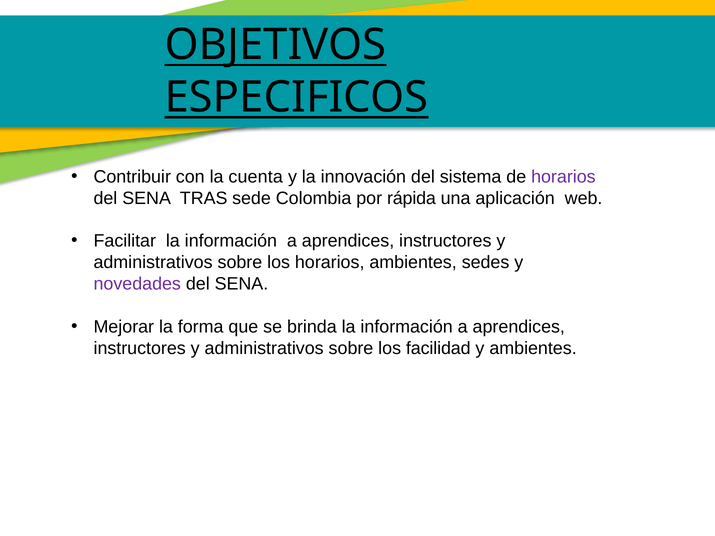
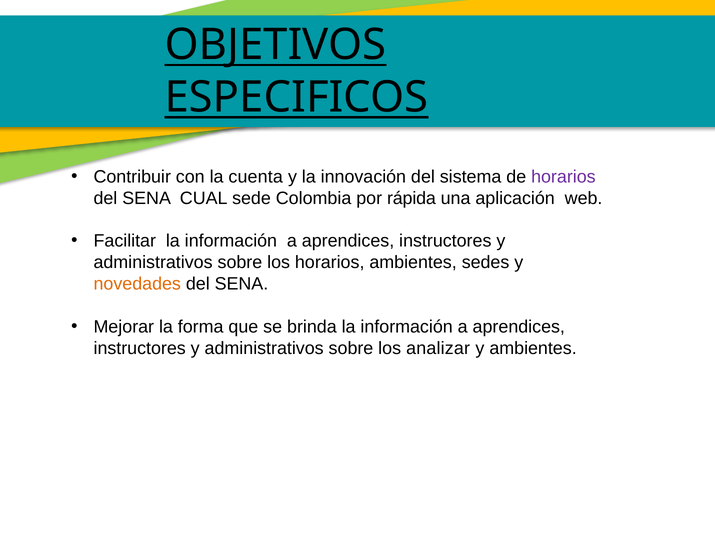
TRAS: TRAS -> CUAL (204, 198)
novedades colour: purple -> orange (137, 284)
facilidad: facilidad -> analizar (438, 348)
